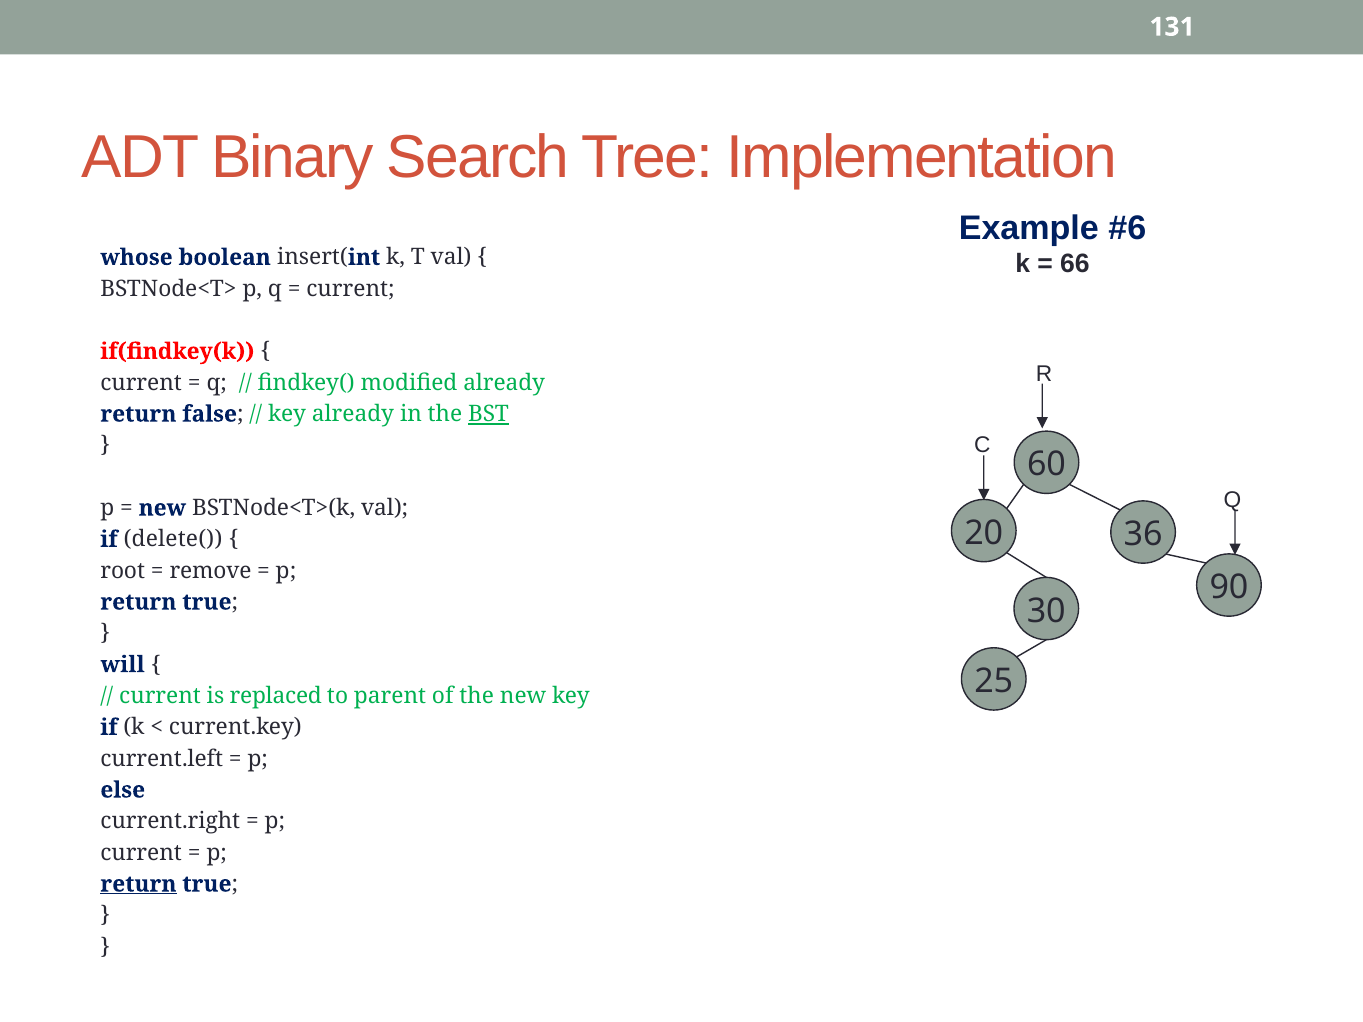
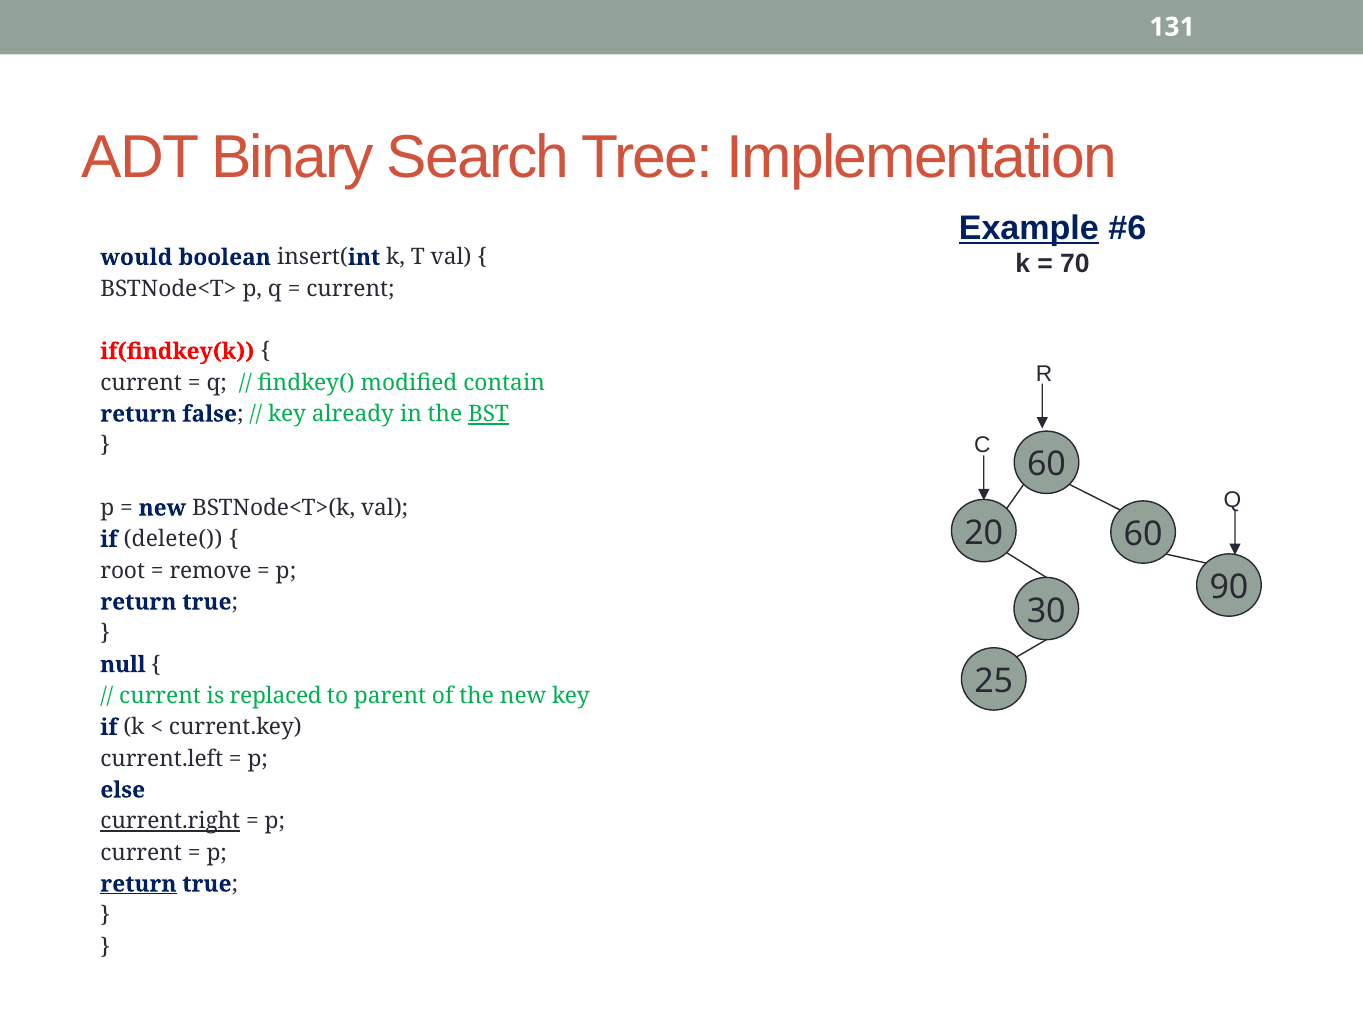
Example underline: none -> present (1029, 228)
whose: whose -> would (136, 257)
66: 66 -> 70 (1075, 264)
modified already: already -> contain (504, 383)
20 36: 36 -> 60 (1143, 534)
will: will -> null (123, 665)
current.right underline: none -> present (170, 822)
